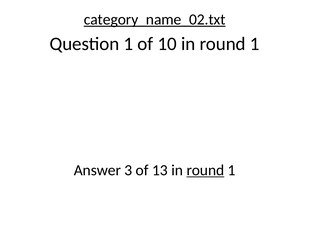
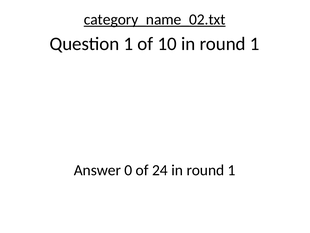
3: 3 -> 0 (128, 170)
13: 13 -> 24 (160, 170)
round underline: present -> none (205, 170)
